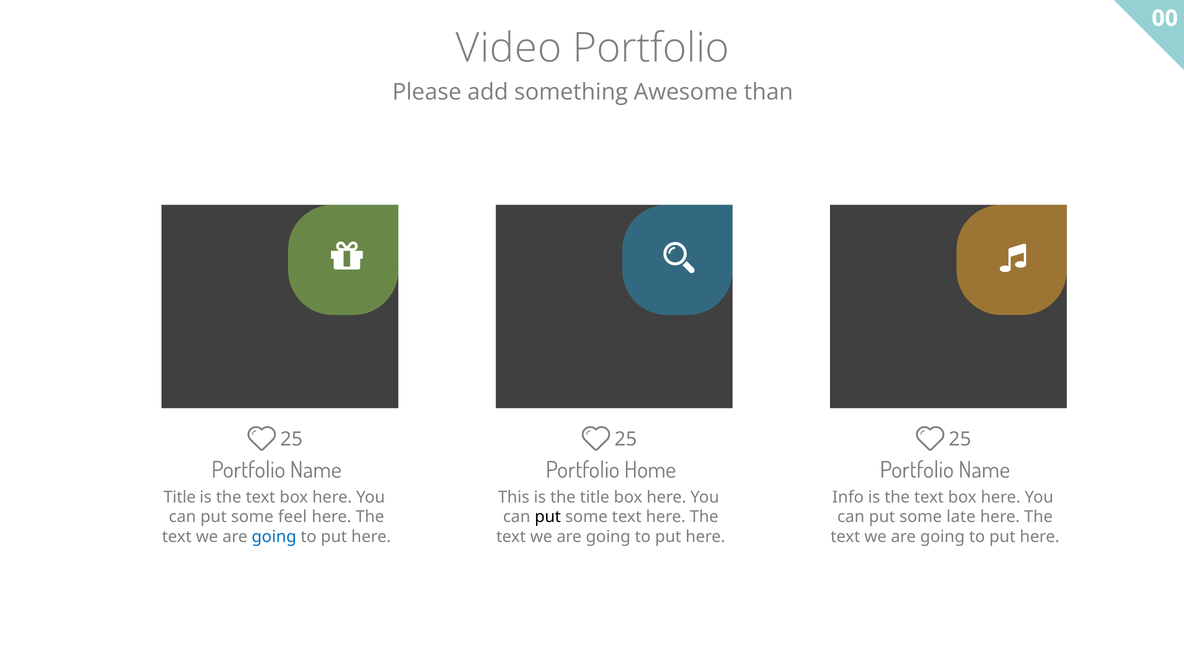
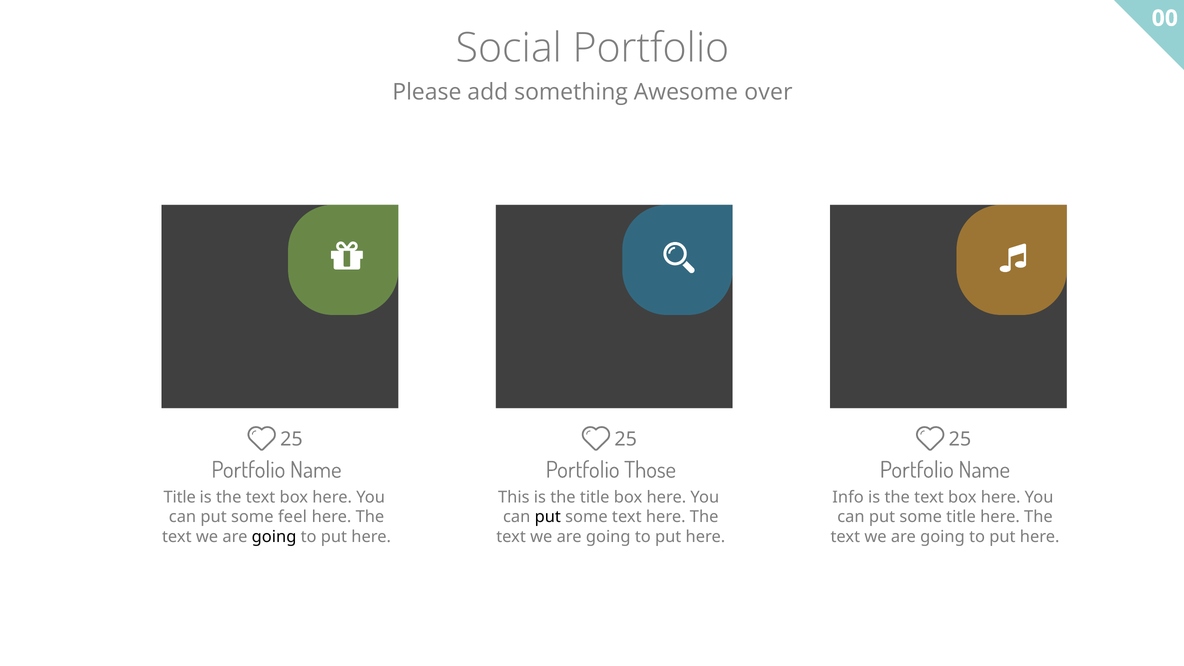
Video: Video -> Social (509, 48)
than: than -> over (768, 92)
Home: Home -> Those (650, 470)
some late: late -> title (961, 517)
going colour: blue -> black (274, 537)
